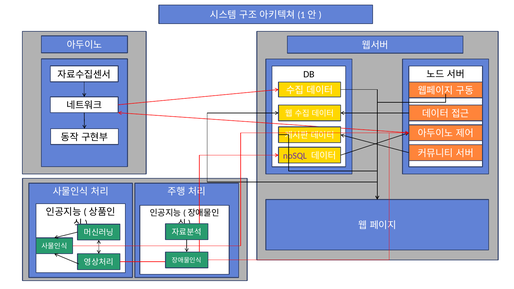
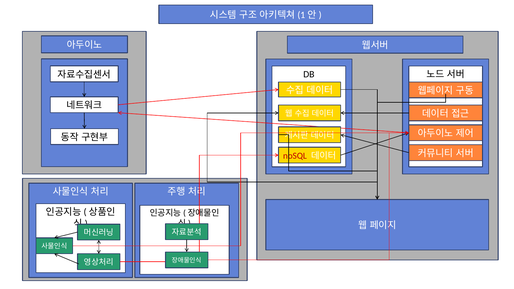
noSQL colour: purple -> red (295, 156)
